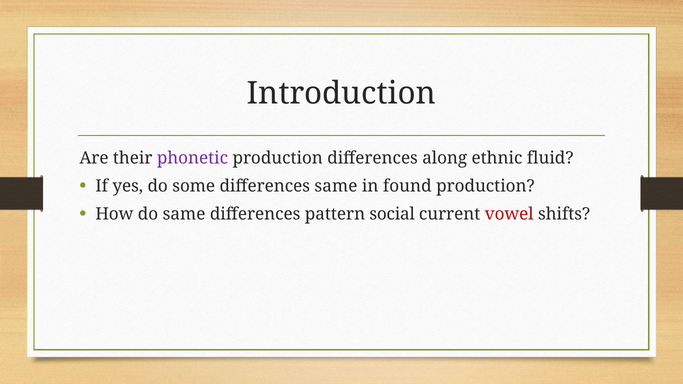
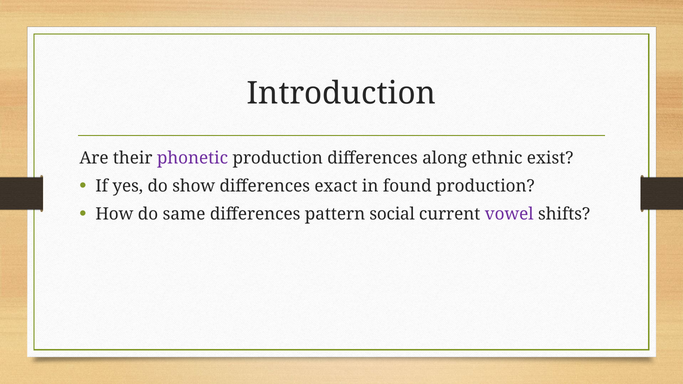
fluid: fluid -> exist (550, 158)
some: some -> show (194, 186)
differences same: same -> exact (336, 186)
vowel colour: red -> purple (509, 214)
